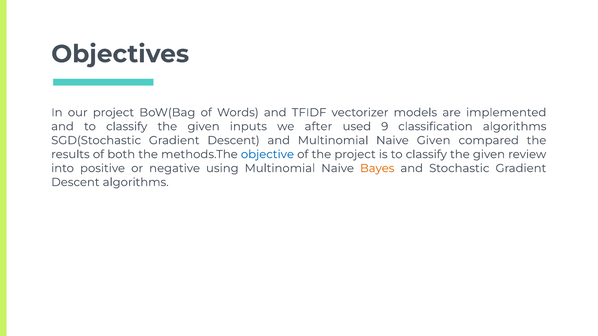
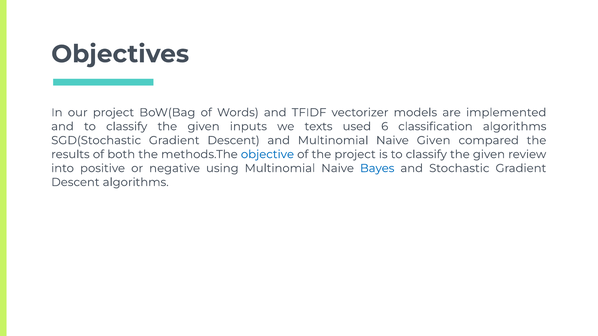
after: after -> texts (319, 127)
9: 9 -> 6 (385, 127)
Bayes colour: orange -> blue (377, 168)
